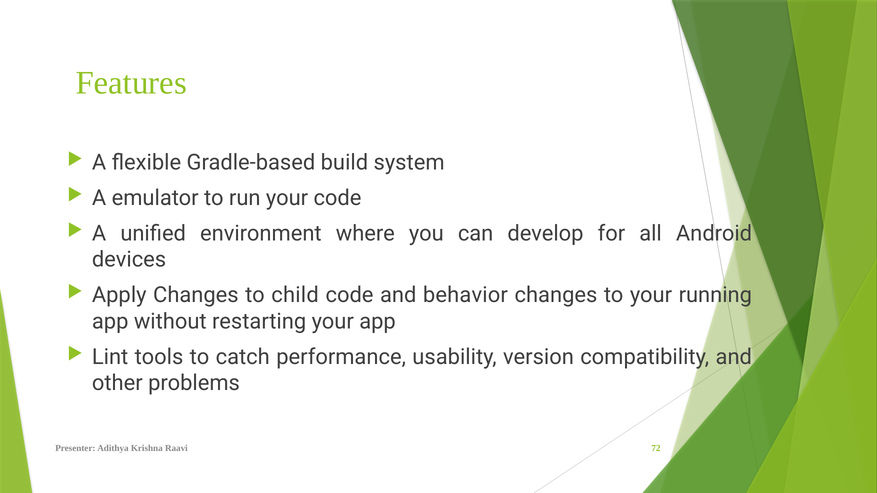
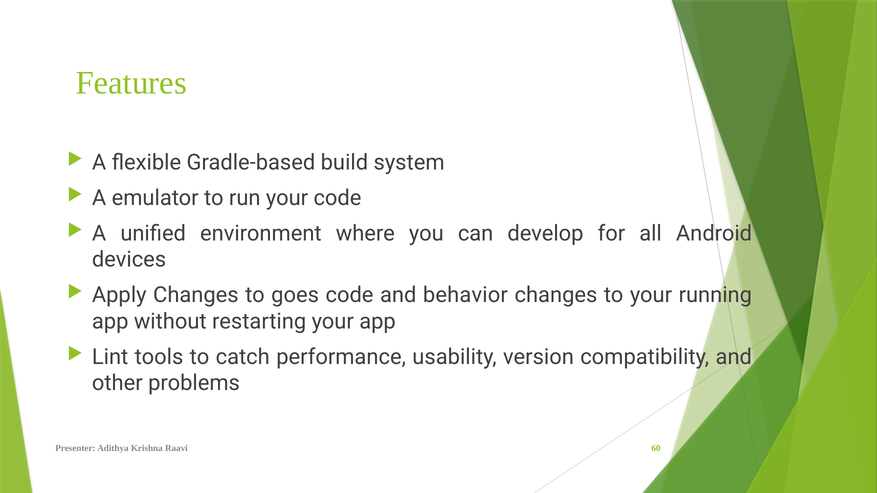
child: child -> goes (295, 295)
72: 72 -> 60 (656, 448)
